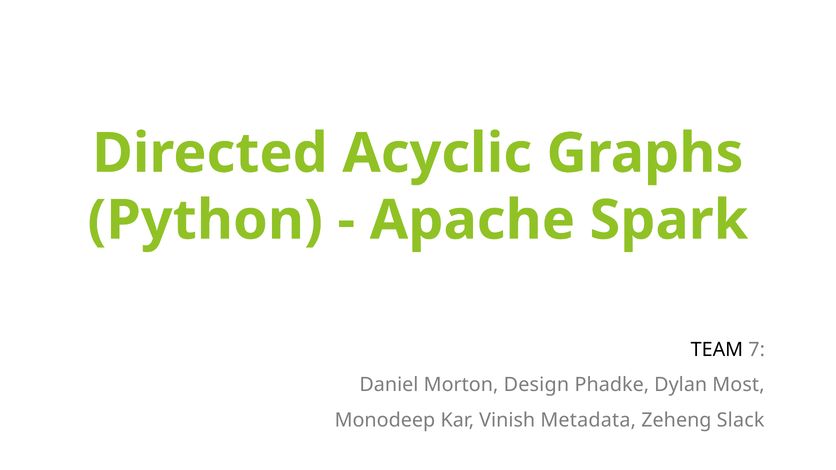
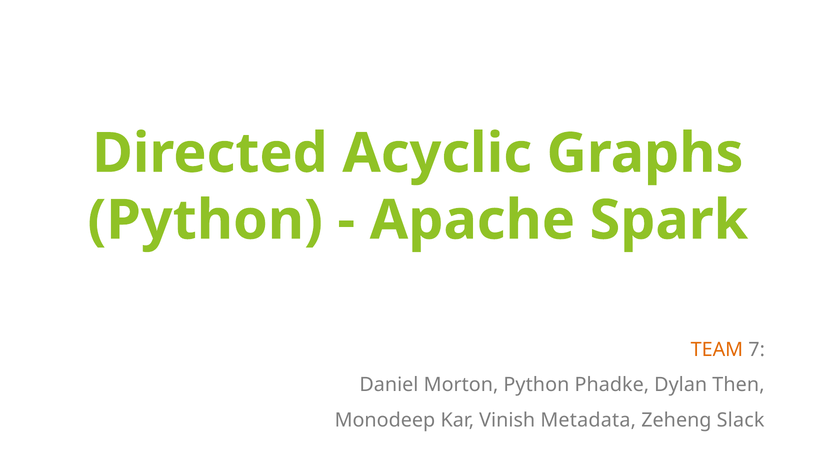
TEAM colour: black -> orange (717, 350)
Morton Design: Design -> Python (536, 385)
Most: Most -> Then (738, 385)
